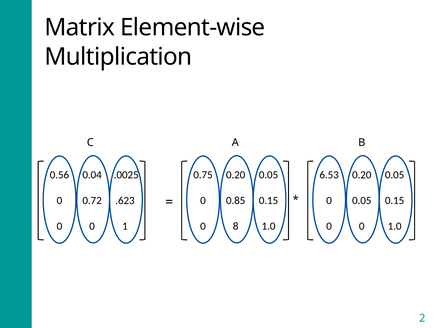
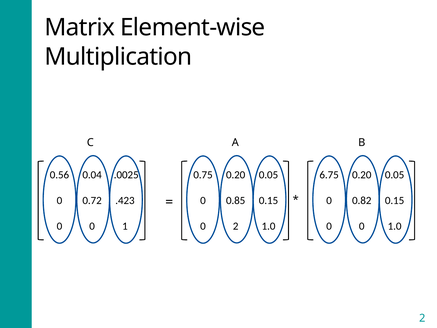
6.53: 6.53 -> 6.75 (329, 175)
.623: .623 -> .423 (125, 200)
0.05: 0.05 -> 0.82 (362, 200)
0 8: 8 -> 2 (236, 226)
